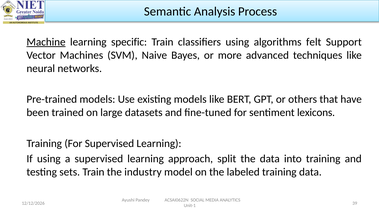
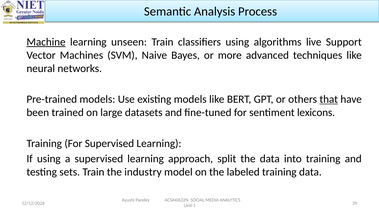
specific: specific -> unseen (129, 42)
felt: felt -> live (314, 42)
that underline: none -> present (329, 99)
